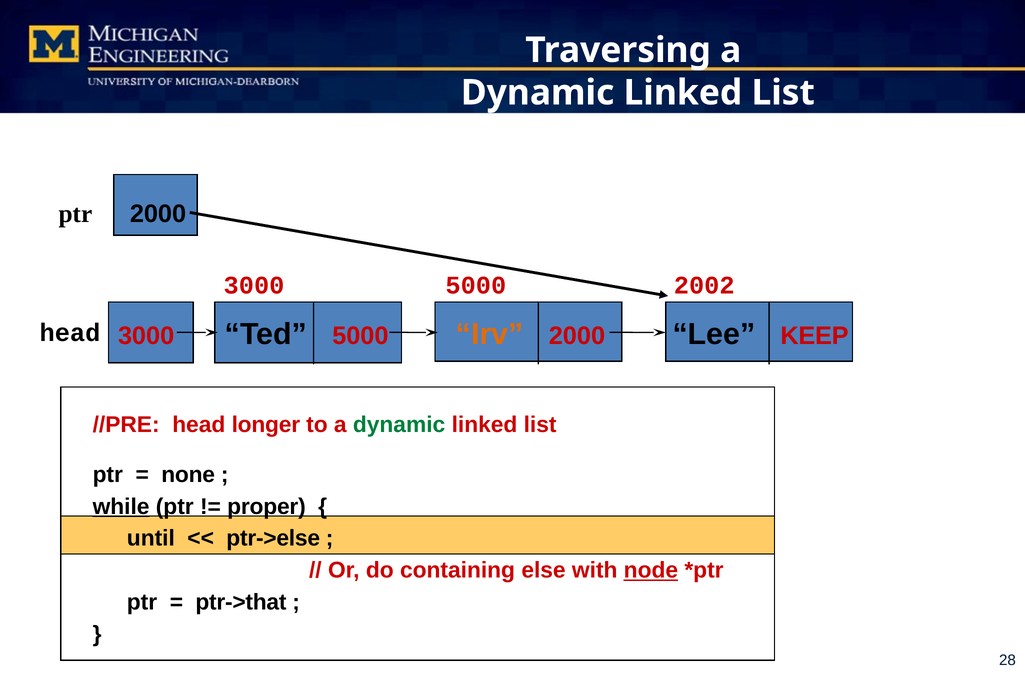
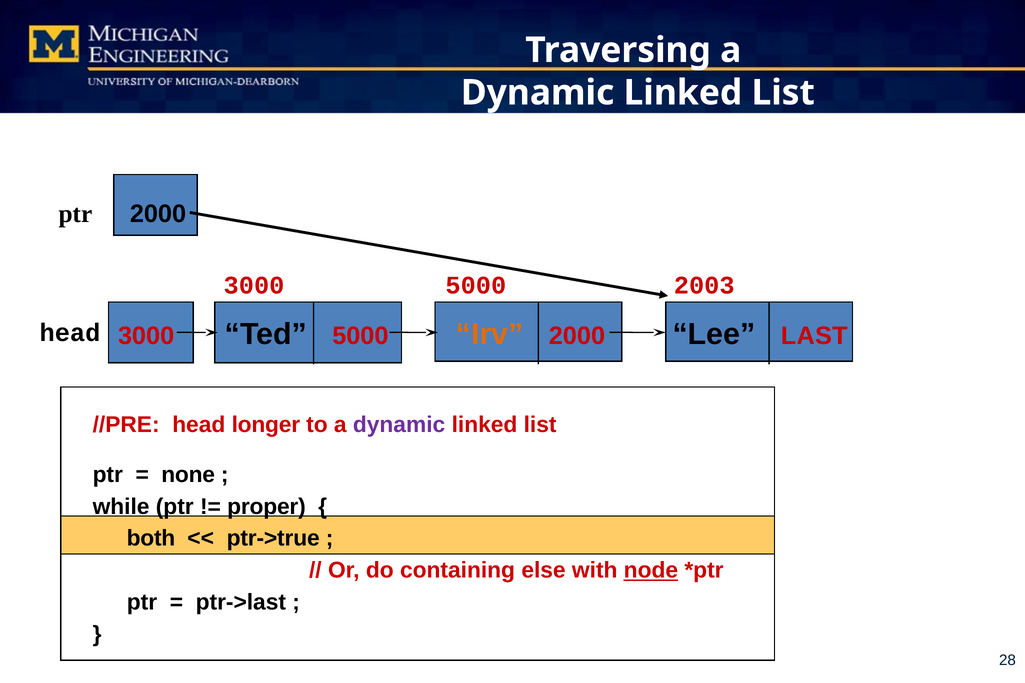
2002: 2002 -> 2003 (704, 286)
KEEP: KEEP -> LAST (814, 336)
dynamic colour: green -> purple (399, 425)
while underline: present -> none (121, 507)
until: until -> both (151, 539)
ptr->else: ptr->else -> ptr->true (273, 539)
ptr->that: ptr->that -> ptr->last (241, 602)
